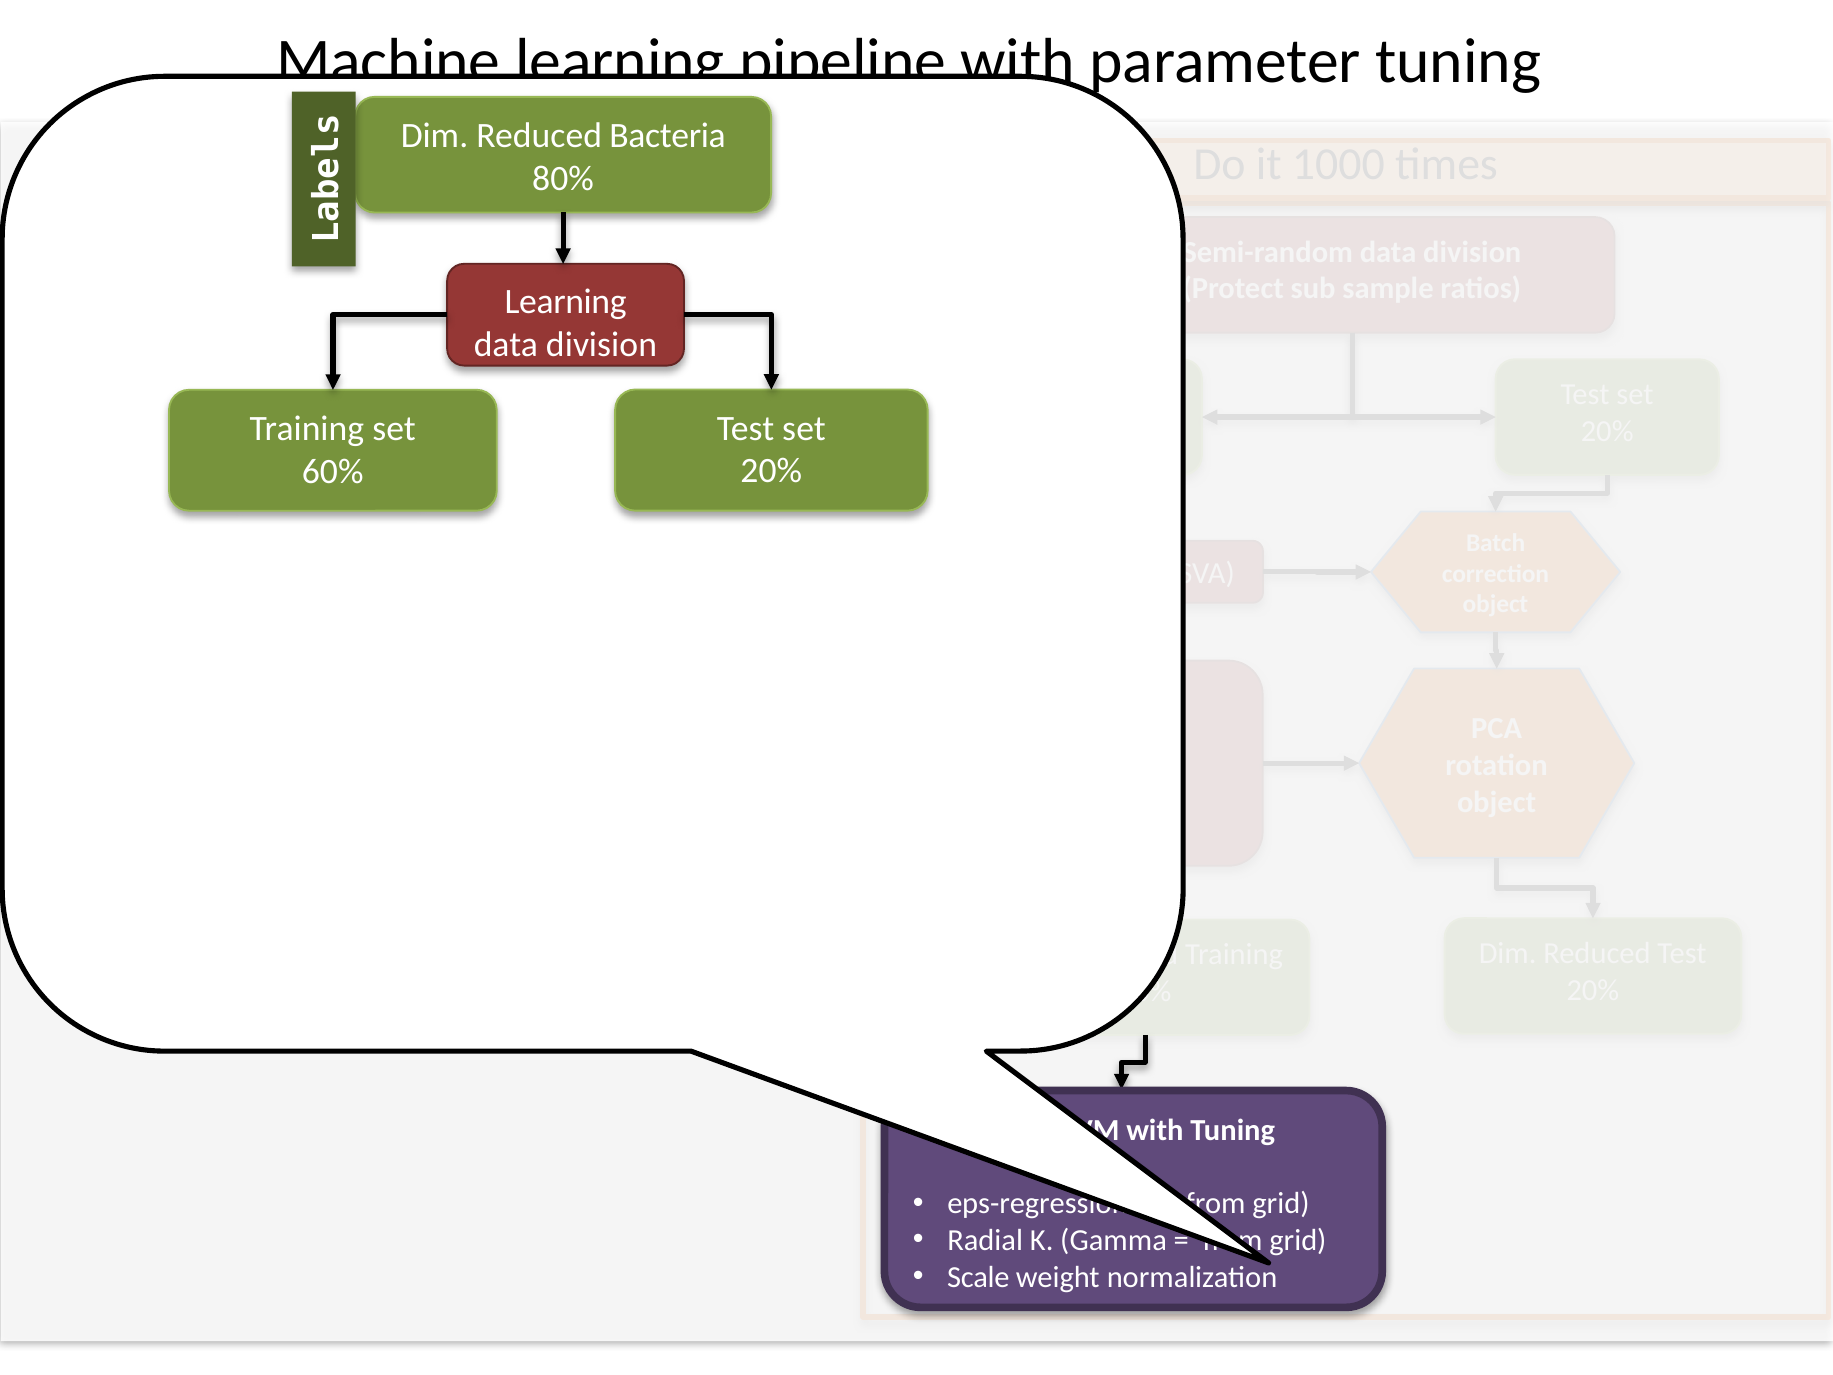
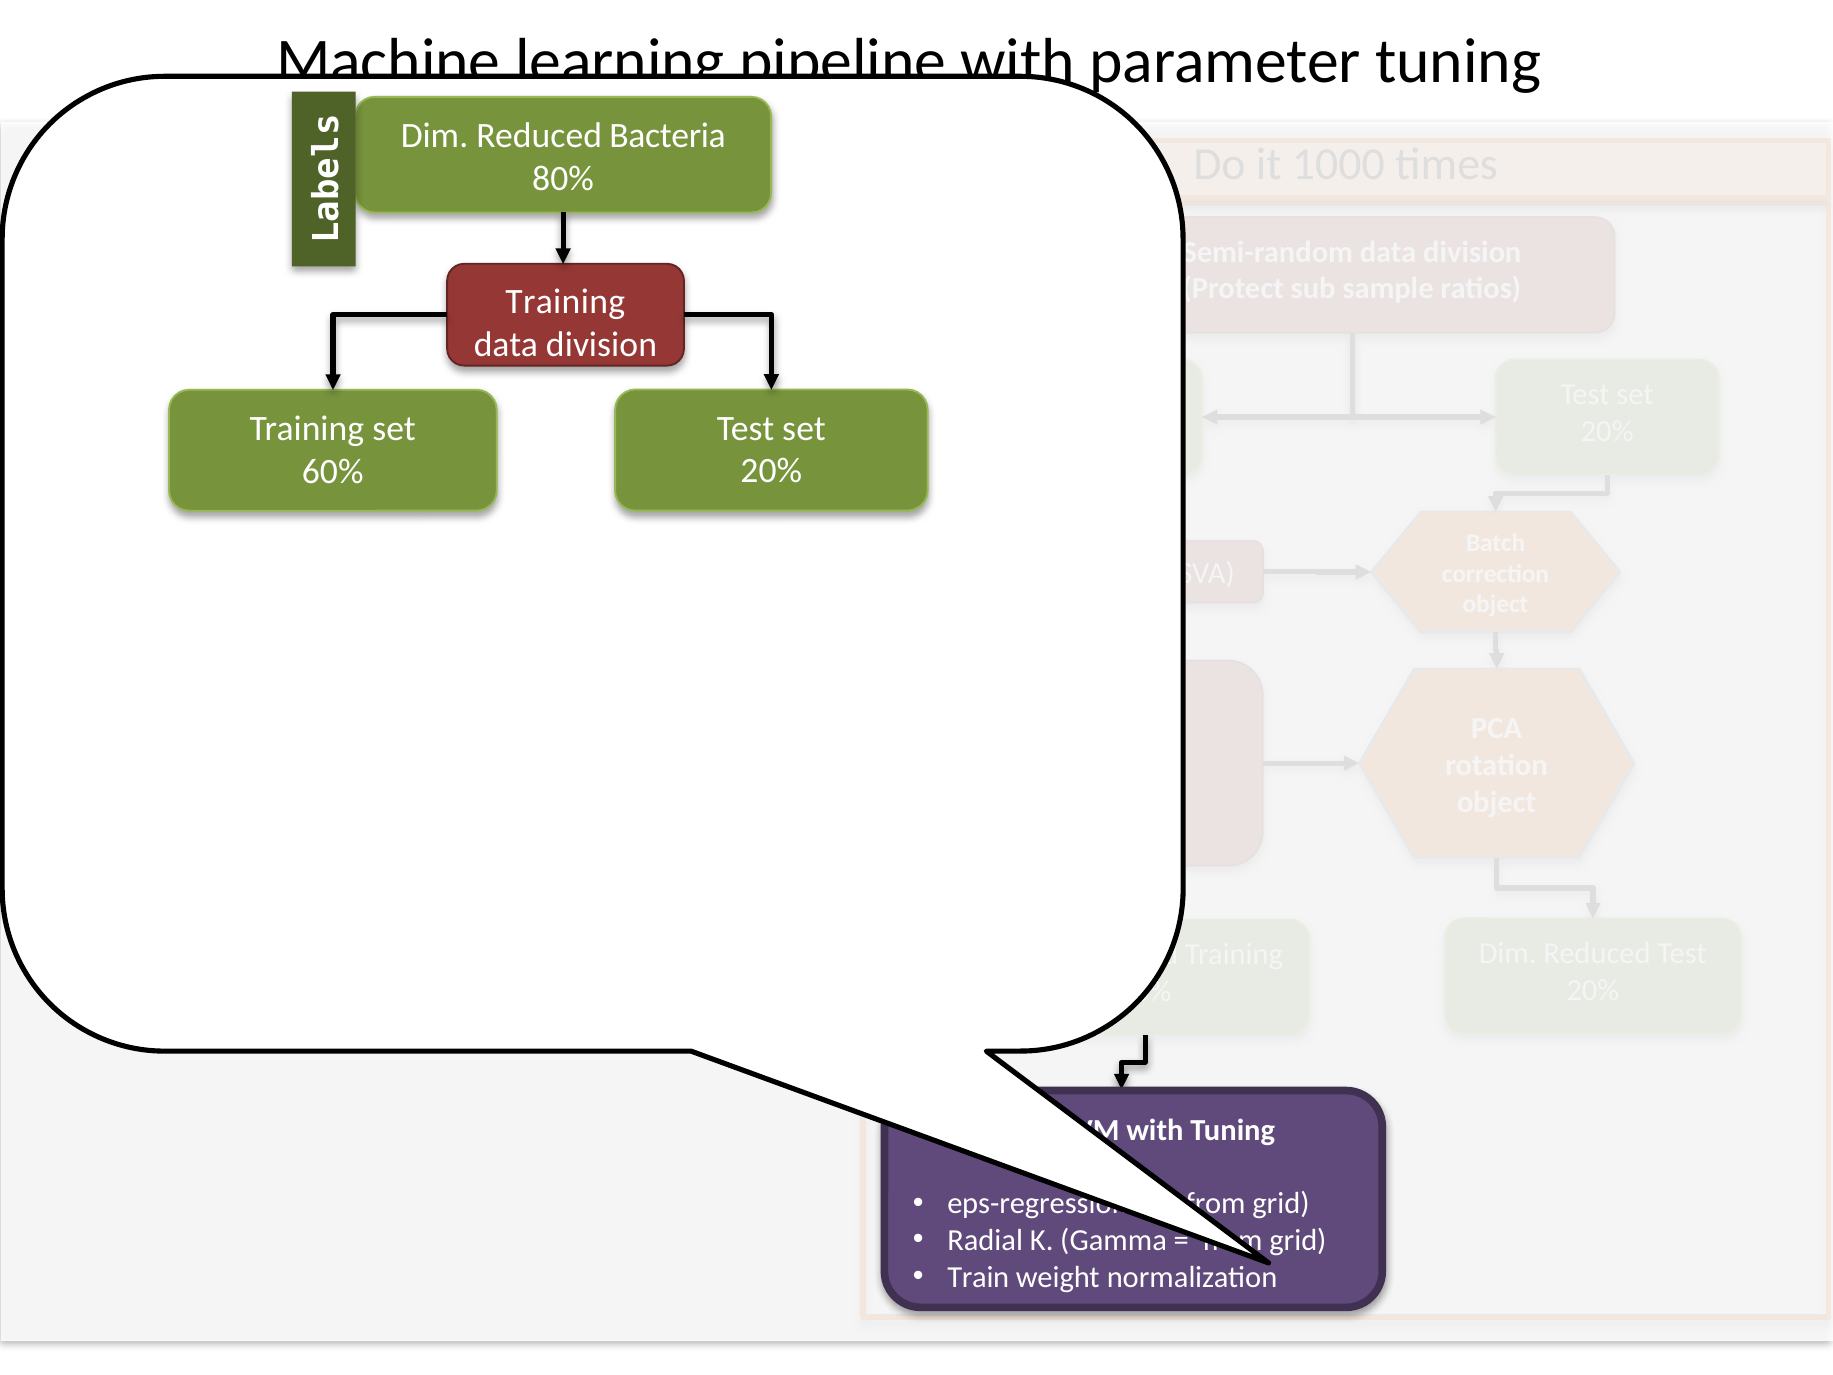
Learning: Learning -> Training (565, 302)
Scale: Scale -> Train (978, 1277)
